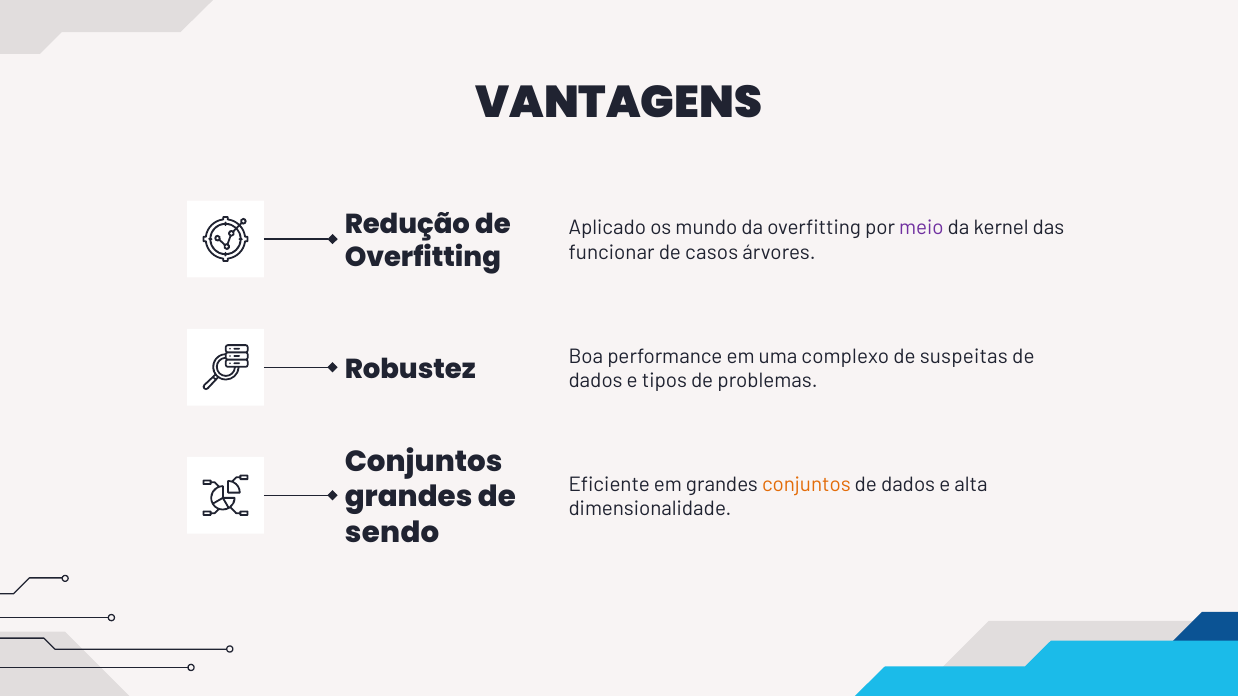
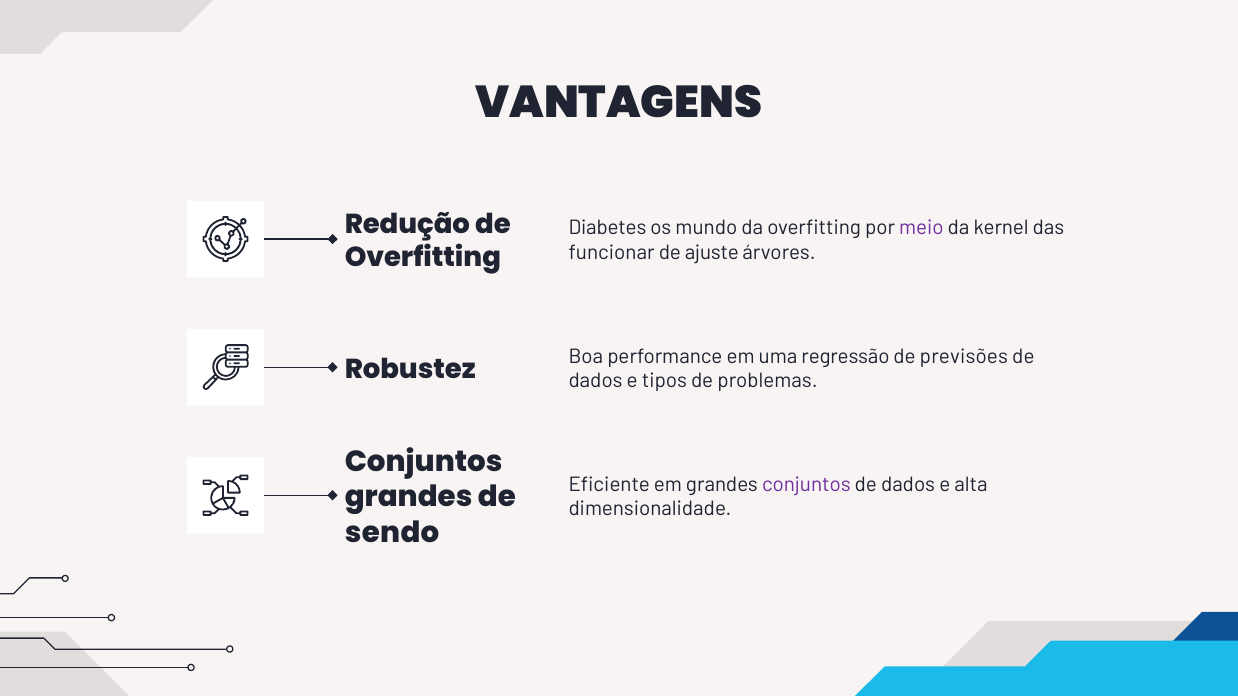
Aplicado: Aplicado -> Diabetes (607, 228)
casos: casos -> ajuste (712, 253)
complexo: complexo -> regressão (845, 356)
suspeitas: suspeitas -> previsões (964, 356)
conjuntos colour: orange -> purple (806, 485)
